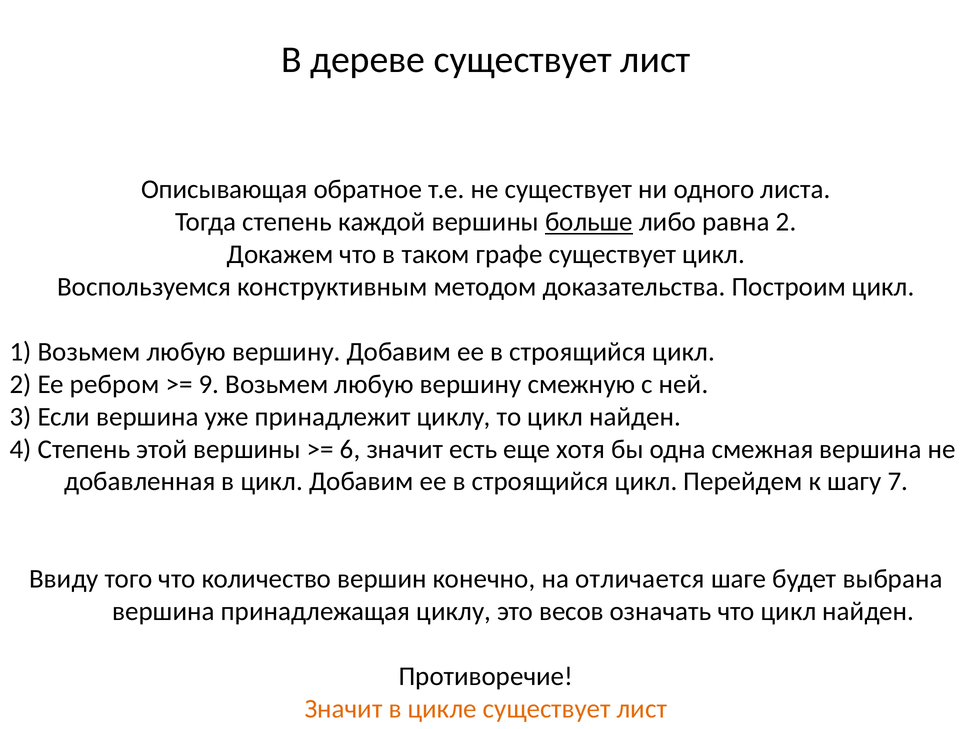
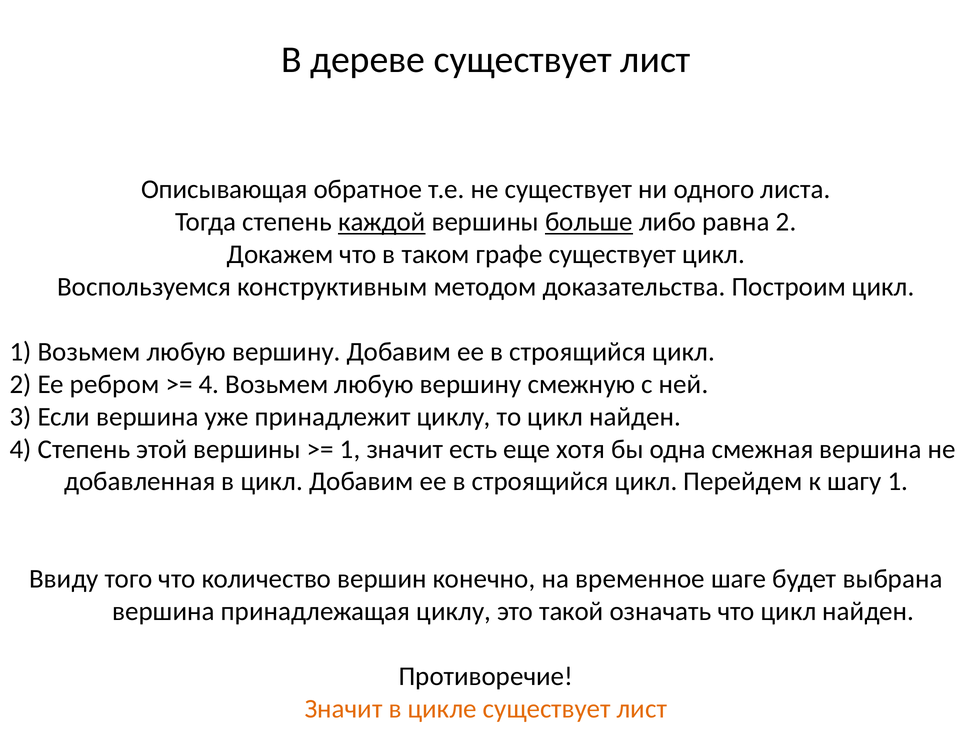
каждой underline: none -> present (382, 222)
9: 9 -> 4 (209, 384)
6: 6 -> 1 (350, 449)
шагу 7: 7 -> 1 (898, 482)
отличается: отличается -> временное (640, 579)
весов: весов -> такой (571, 611)
